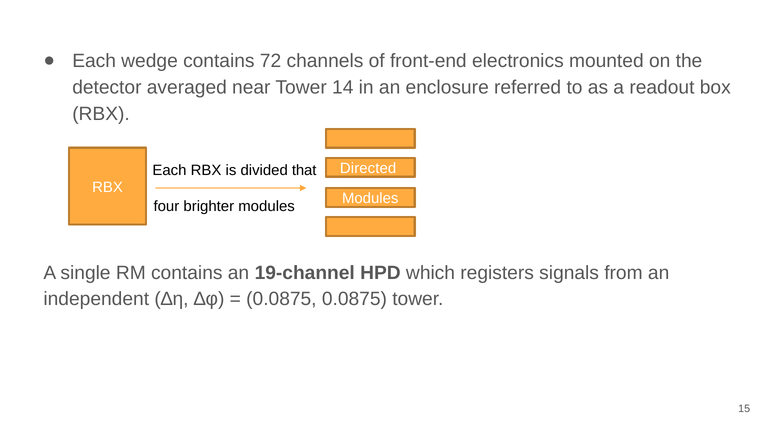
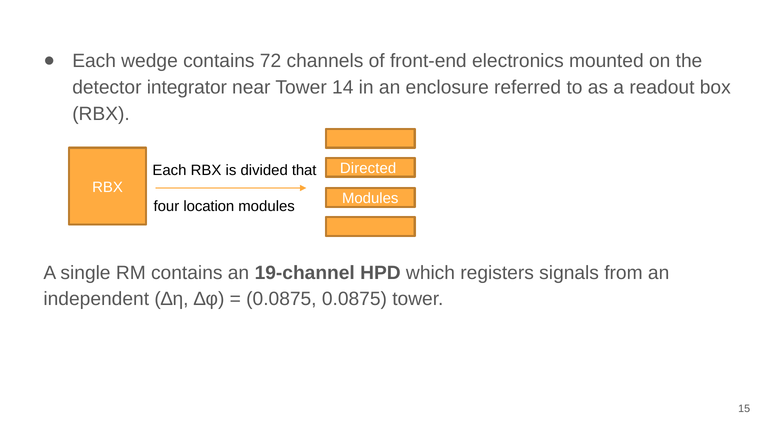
averaged: averaged -> integrator (187, 87)
brighter: brighter -> location (209, 206)
